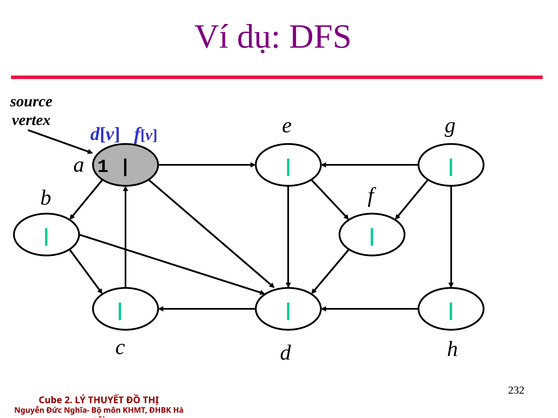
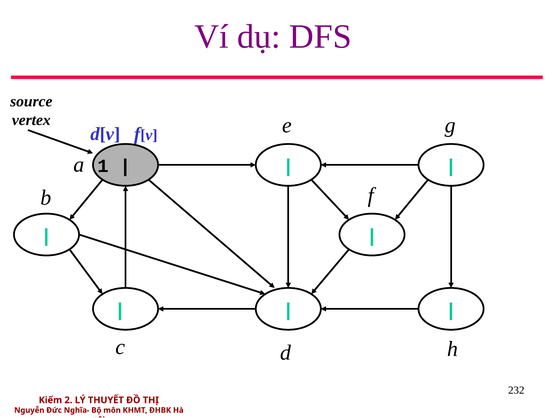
Cube: Cube -> Kiếm (50, 401)
